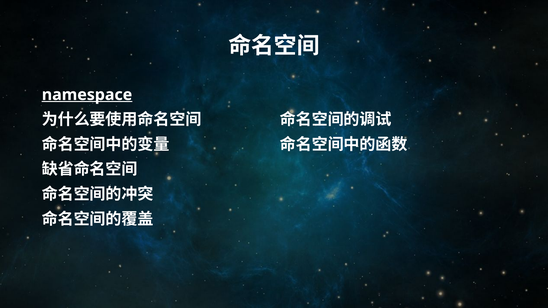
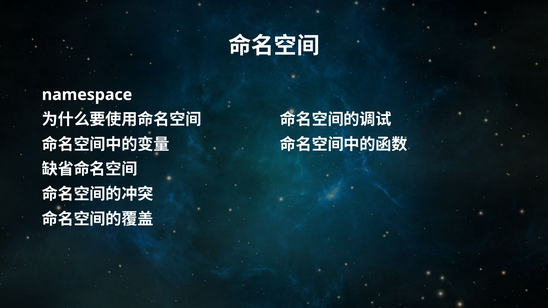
namespace underline: present -> none (87, 95)
